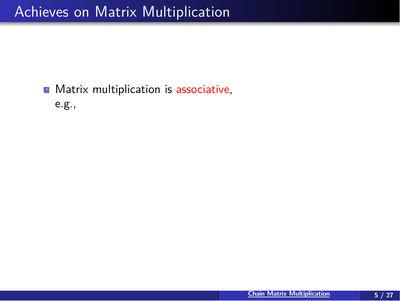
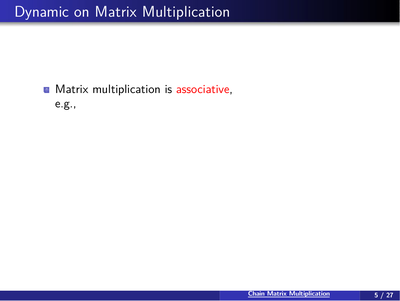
Achieves: Achieves -> Dynamic (42, 12)
